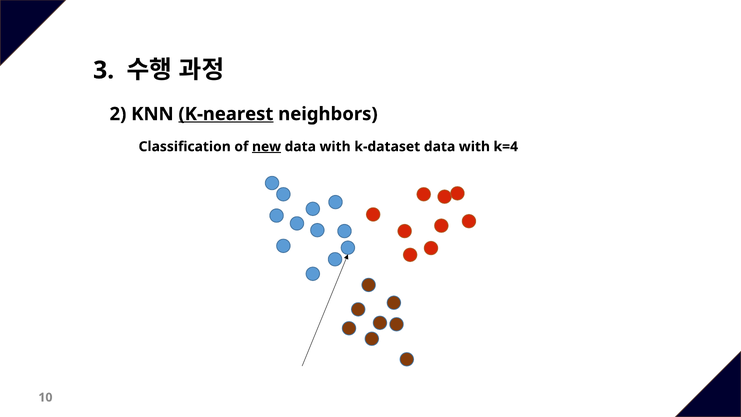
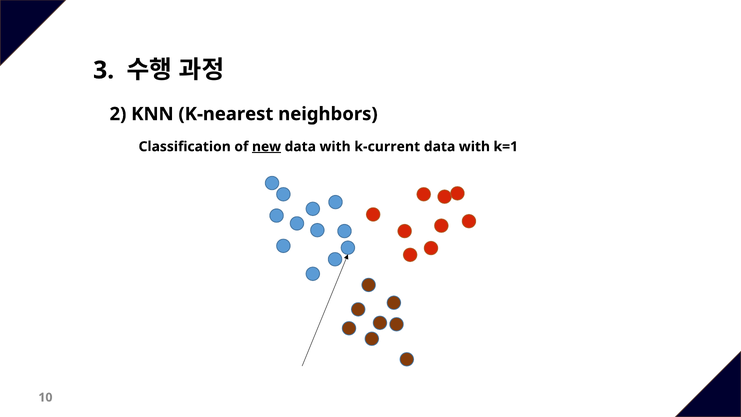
K-nearest underline: present -> none (226, 114)
k-dataset: k-dataset -> k-current (387, 147)
k=4: k=4 -> k=1 (506, 147)
